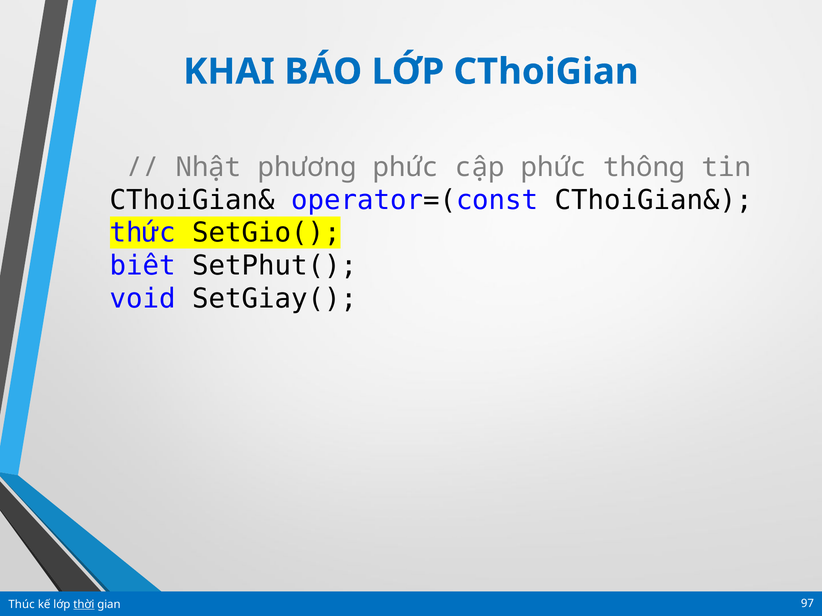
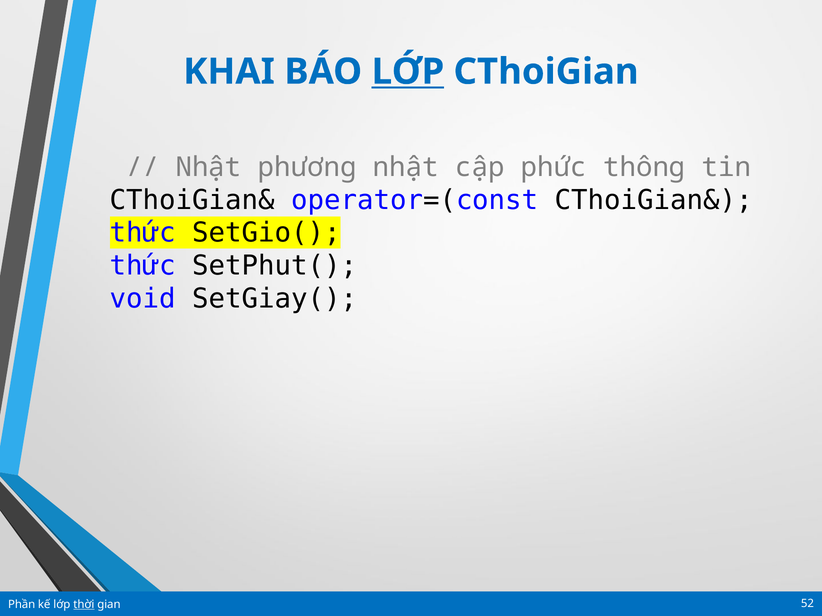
LỚP underline: none -> present (408, 72)
phương phức: phức -> nhật (406, 167)
biết: biết -> thức (143, 266)
Thúc: Thúc -> Phần (22, 605)
97: 97 -> 52 (807, 604)
